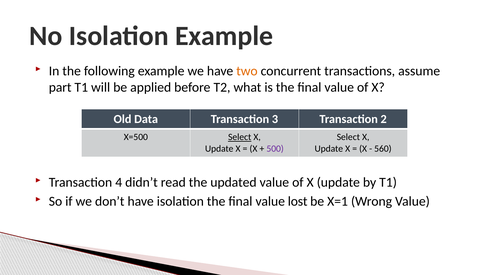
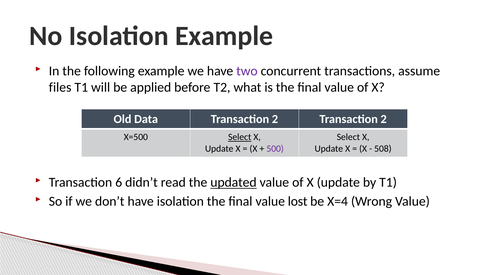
two colour: orange -> purple (247, 71)
part: part -> files (60, 87)
Data Transaction 3: 3 -> 2 (275, 119)
560: 560 -> 508 (383, 149)
4: 4 -> 6 (119, 182)
updated underline: none -> present (233, 182)
X=1: X=1 -> X=4 (338, 202)
